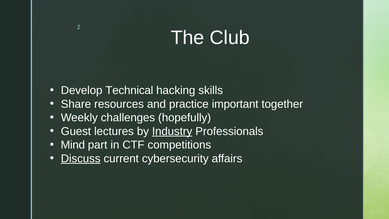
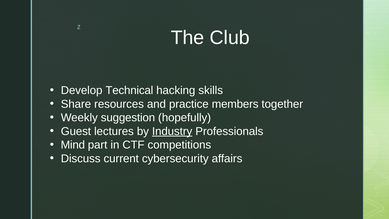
important: important -> members (235, 104)
challenges: challenges -> suggestion (128, 118)
Discuss underline: present -> none (81, 158)
